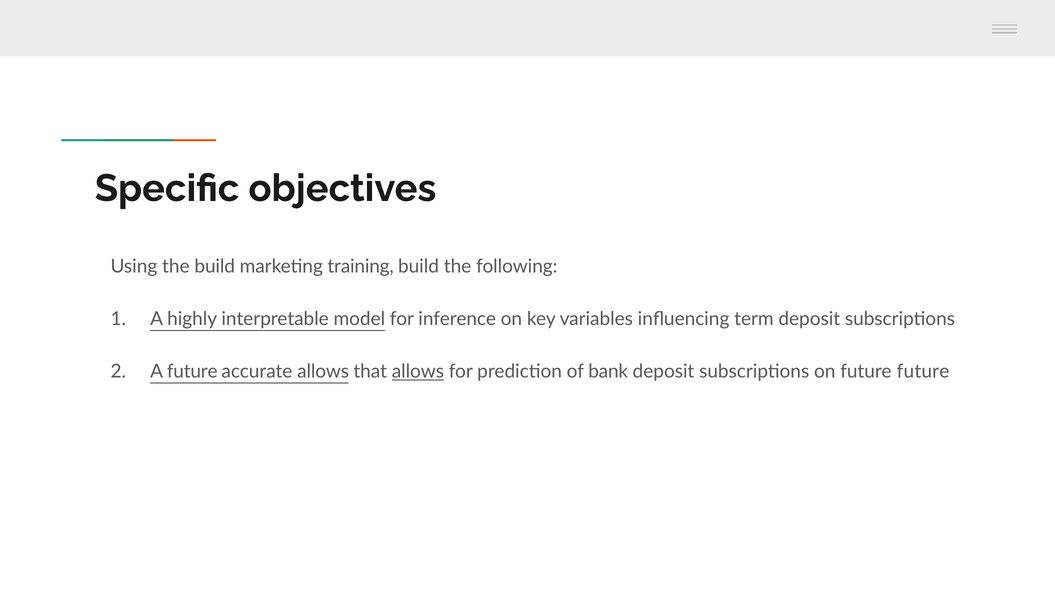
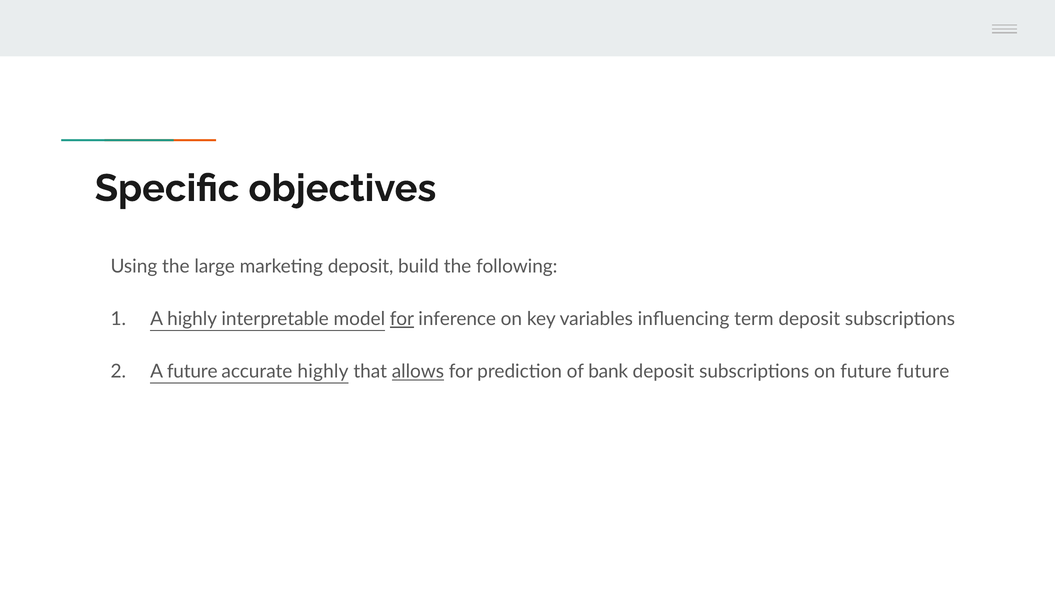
the build: build -> large (215, 266)
marketing training: training -> deposit (361, 266)
for underline: none -> present (402, 319)
accurate allows: allows -> highly (323, 371)
